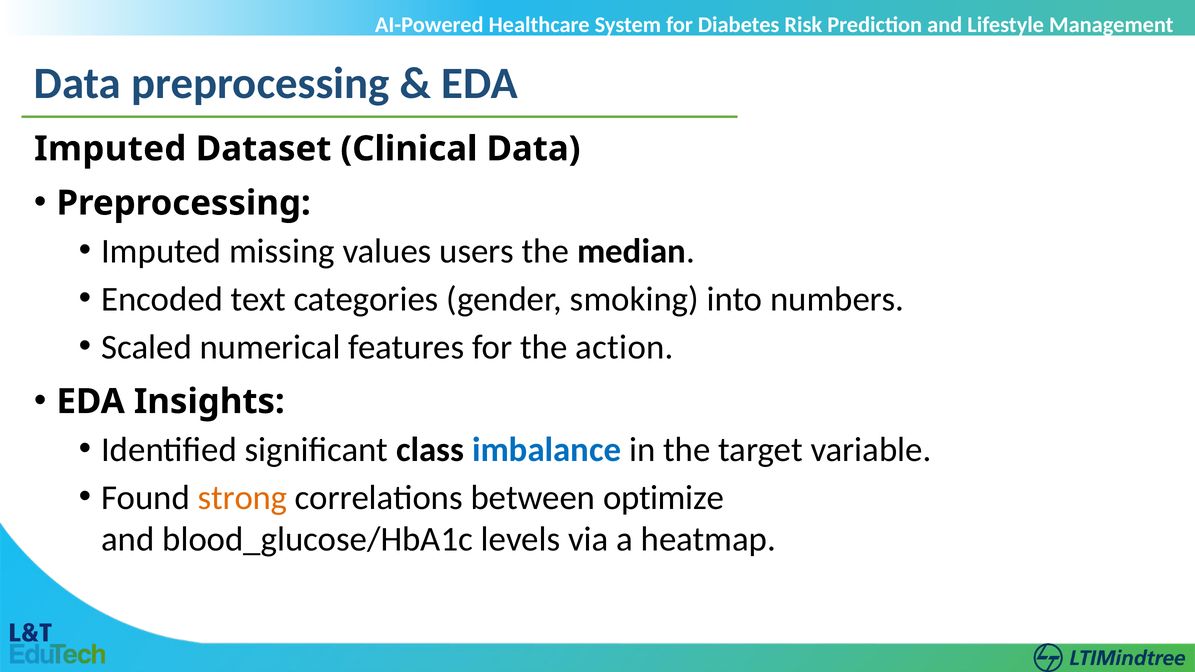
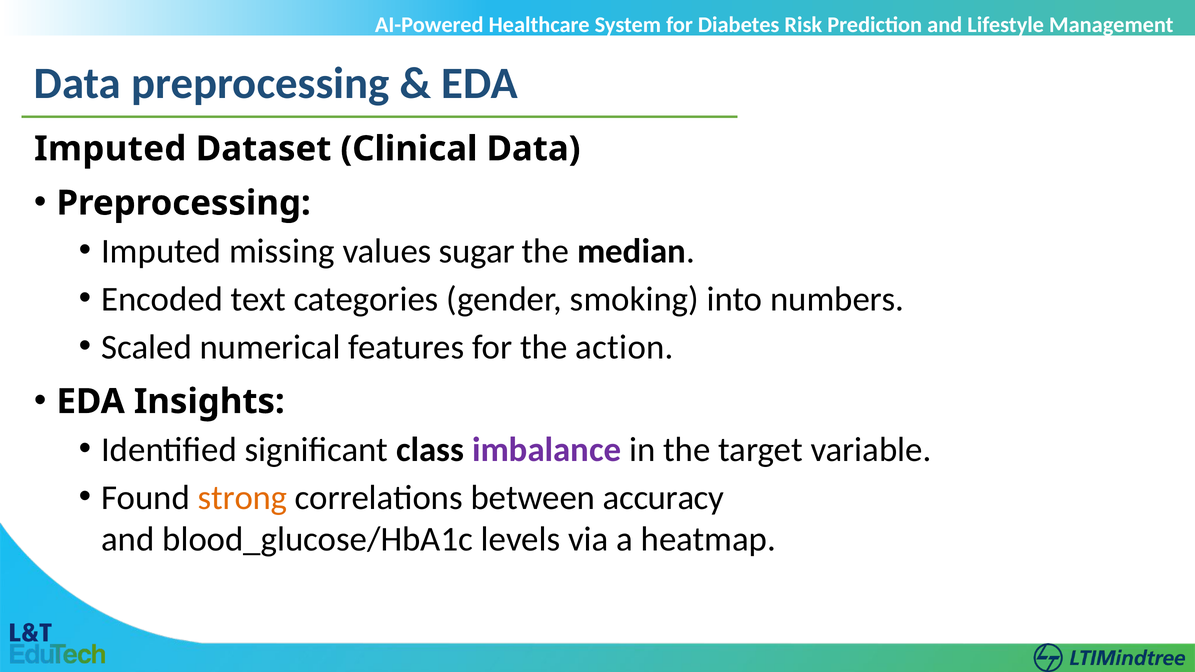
users: users -> sugar (477, 251)
imbalance colour: blue -> purple (547, 450)
optimize: optimize -> accuracy (663, 498)
